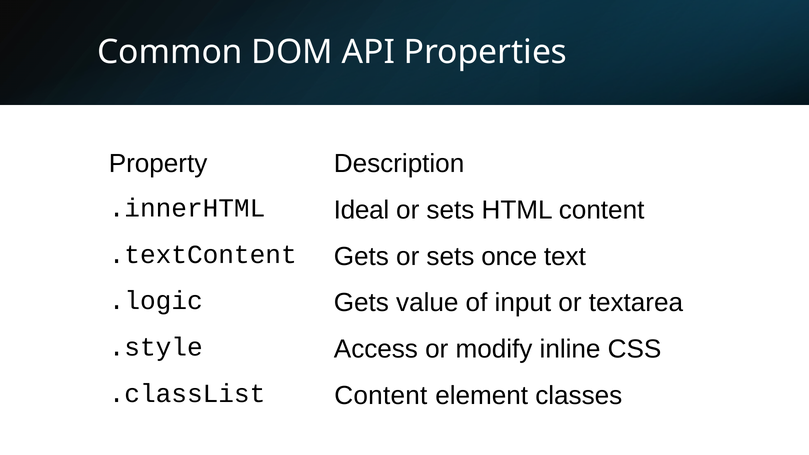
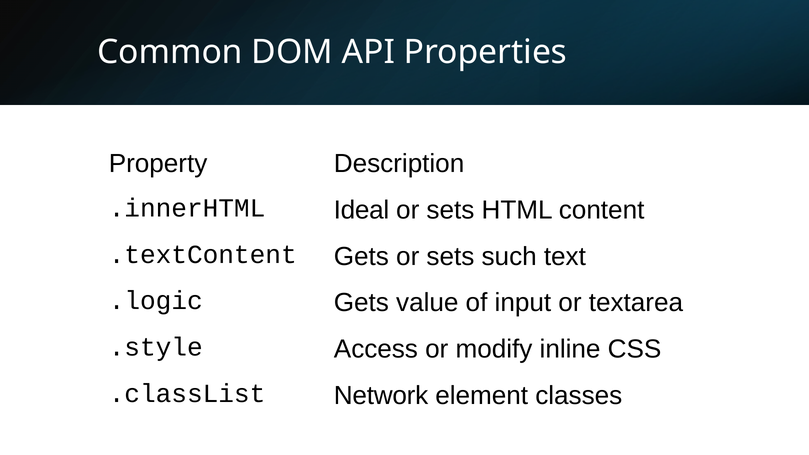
once: once -> such (509, 257)
.classList Content: Content -> Network (381, 396)
